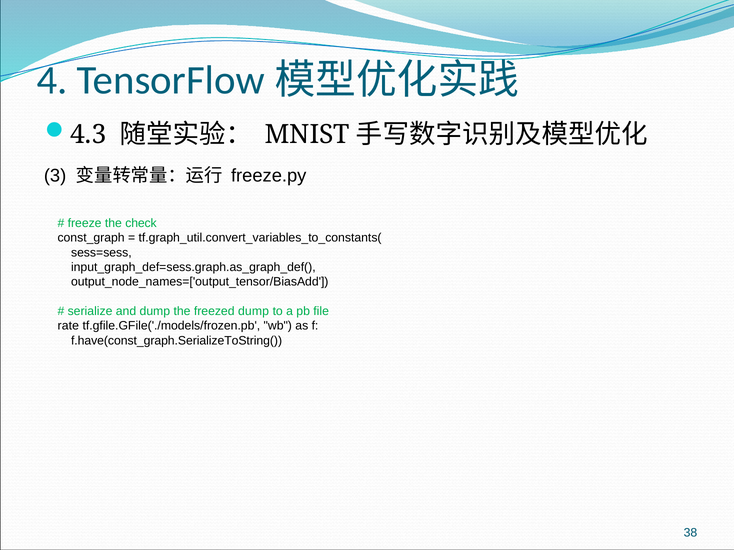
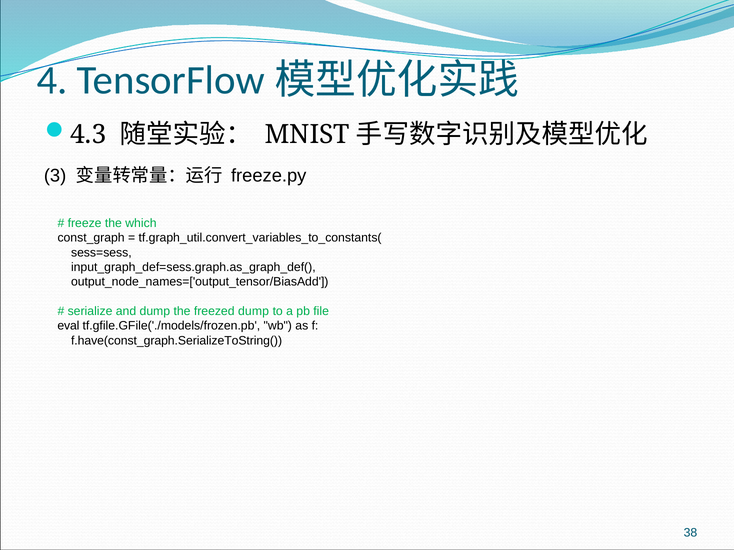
check: check -> which (141, 223)
rate: rate -> eval (68, 326)
